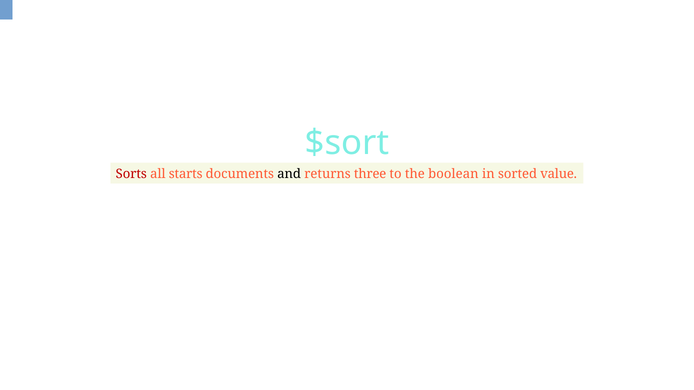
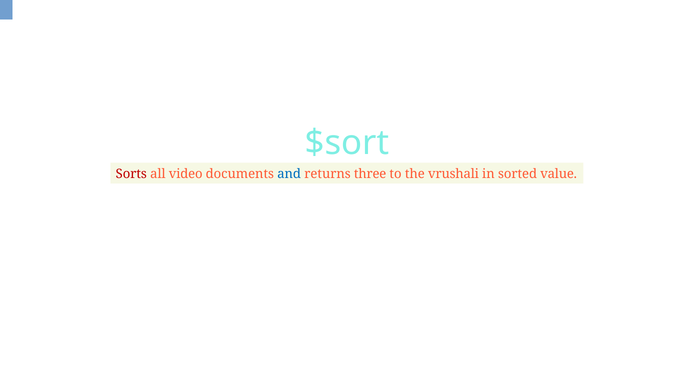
starts: starts -> video (186, 174)
and colour: black -> blue (289, 174)
boolean: boolean -> vrushali (454, 174)
